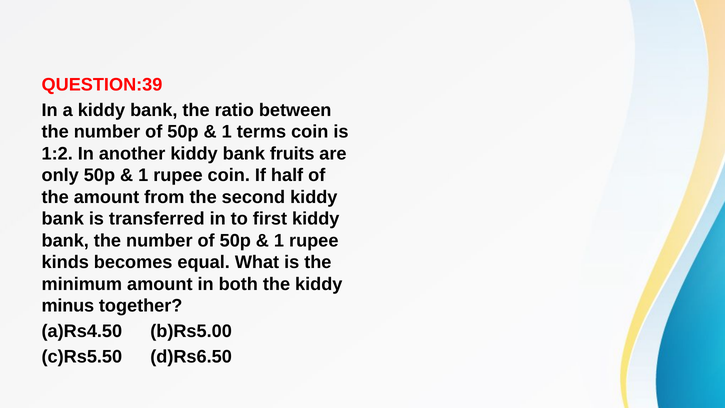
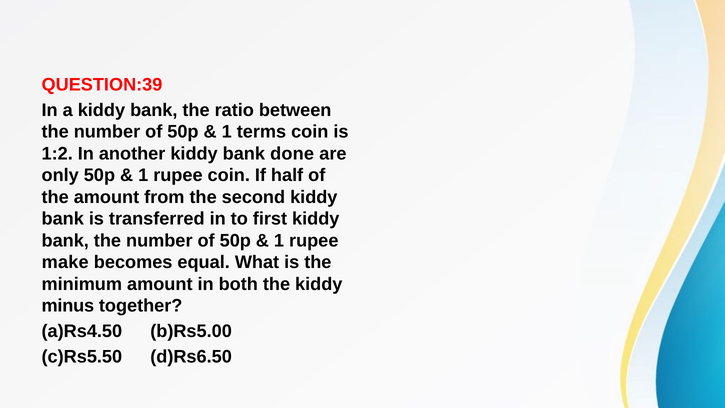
fruits: fruits -> done (292, 154)
kinds: kinds -> make (65, 262)
